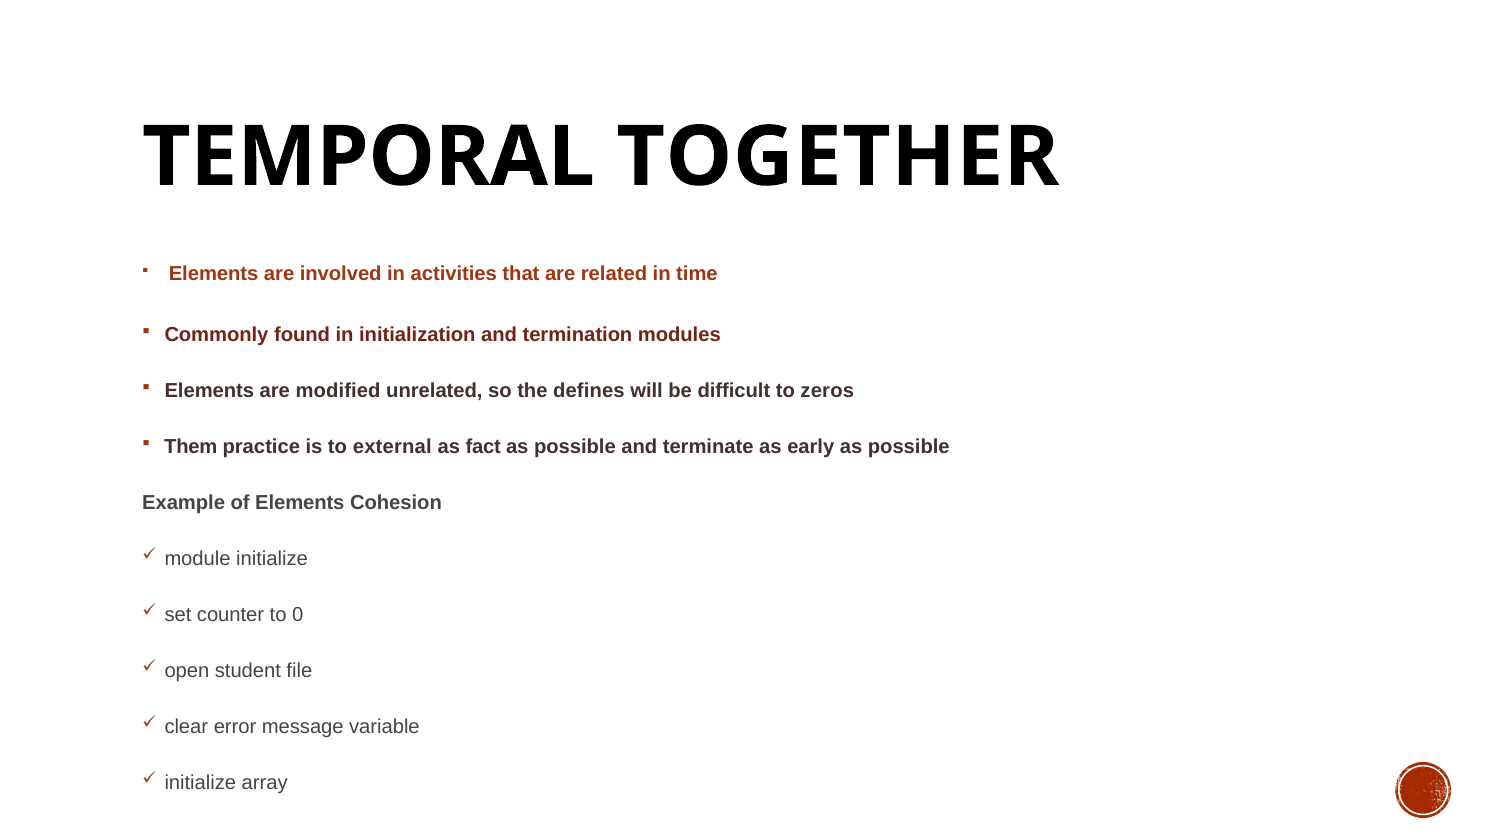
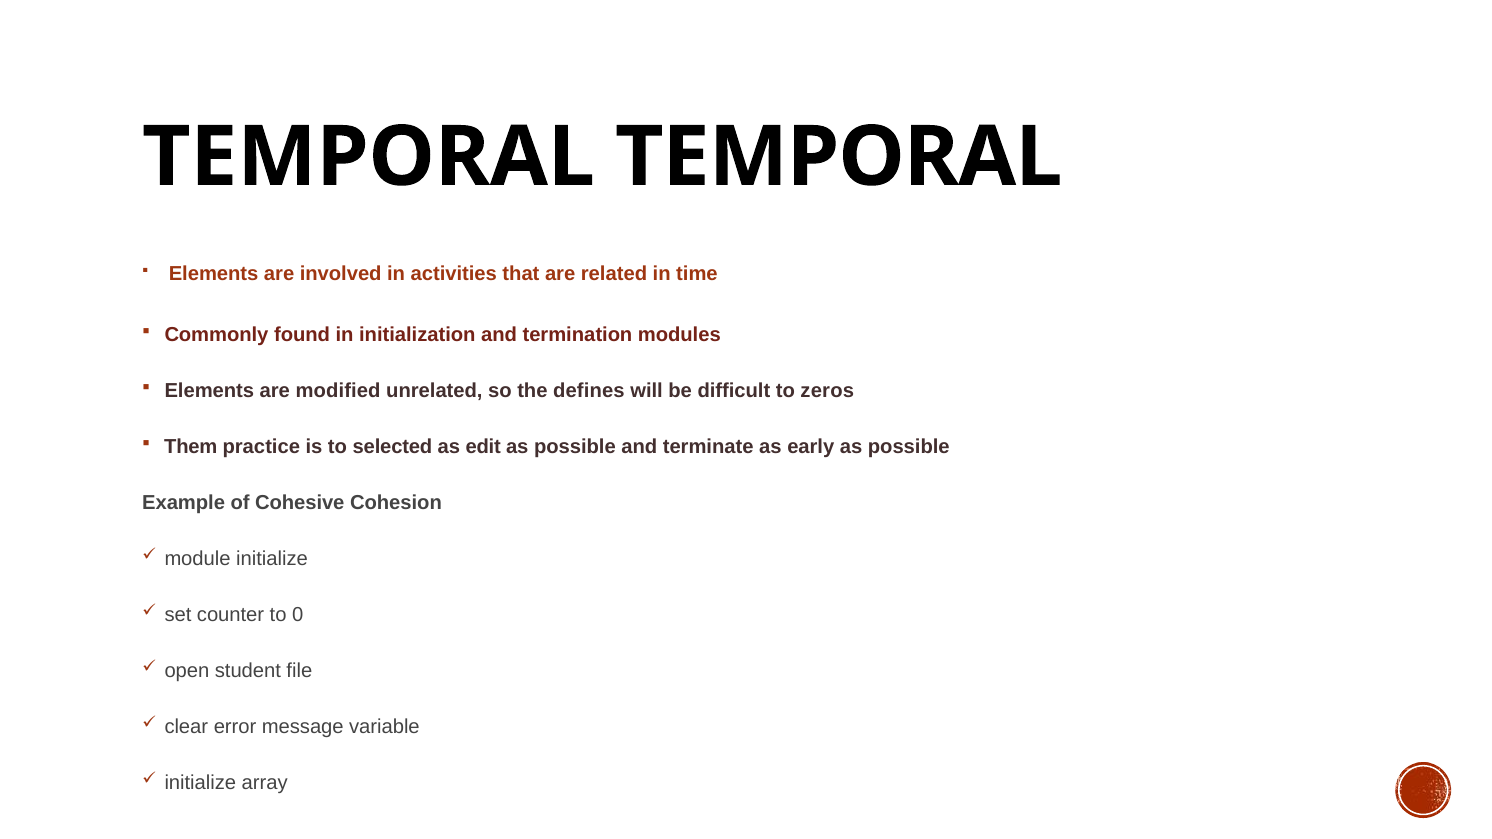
TEMPORAL TOGETHER: TOGETHER -> TEMPORAL (839, 157)
external: external -> selected (392, 447)
fact: fact -> edit (483, 447)
of Elements: Elements -> Cohesive (300, 503)
